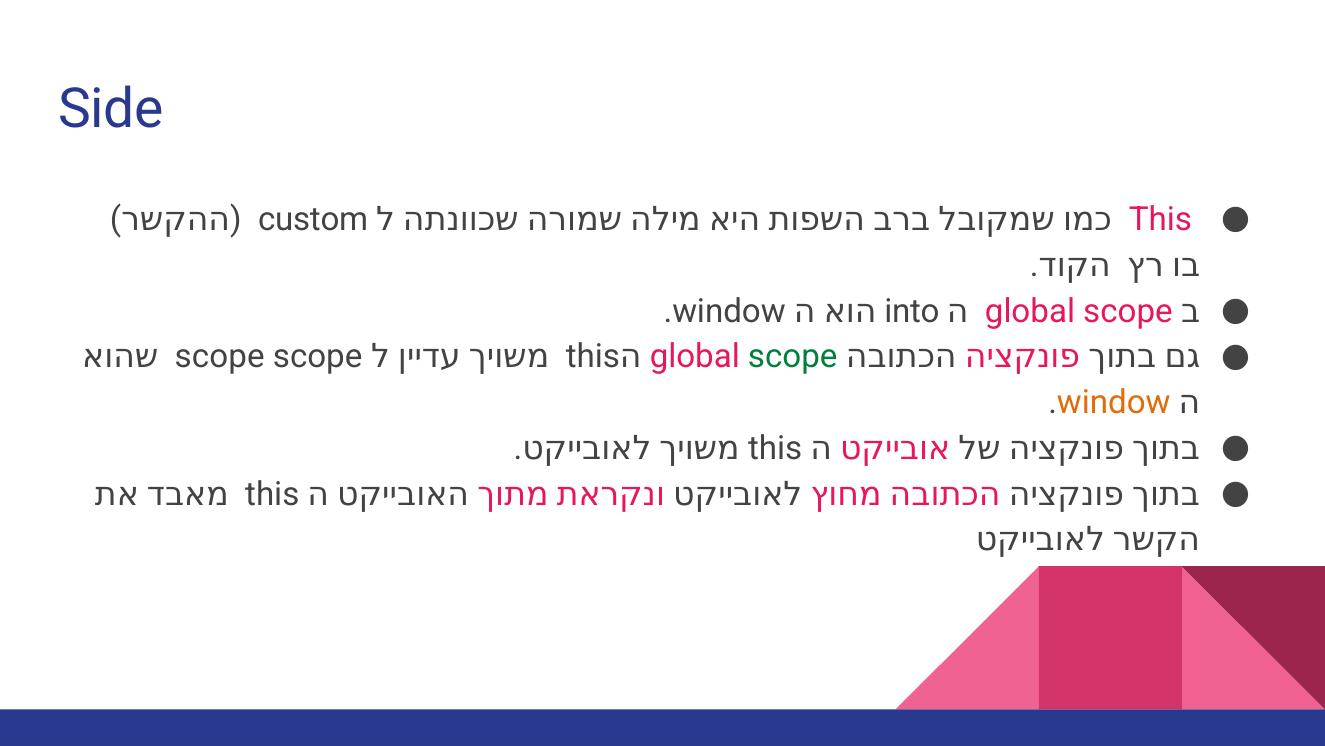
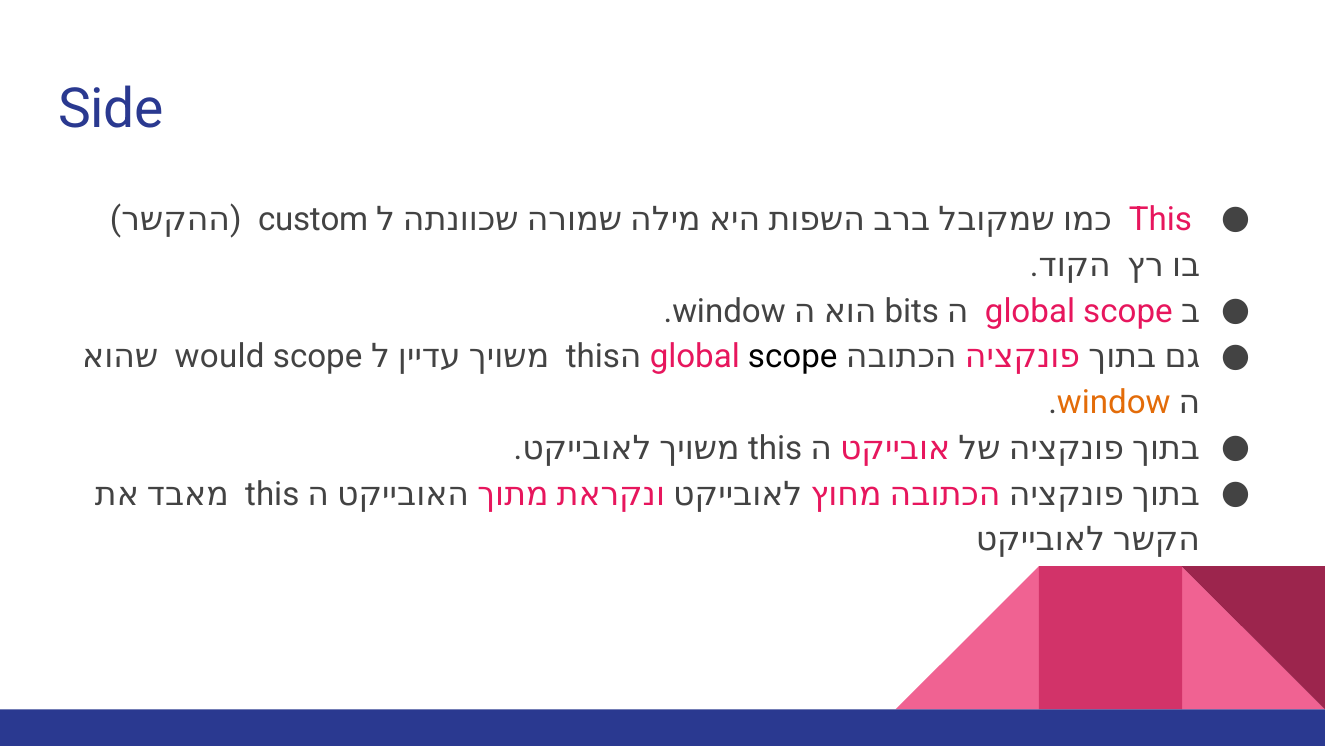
into: into -> bits (912, 311)
scope: scope -> would (220, 357)
scope colour: green -> black (793, 357)
